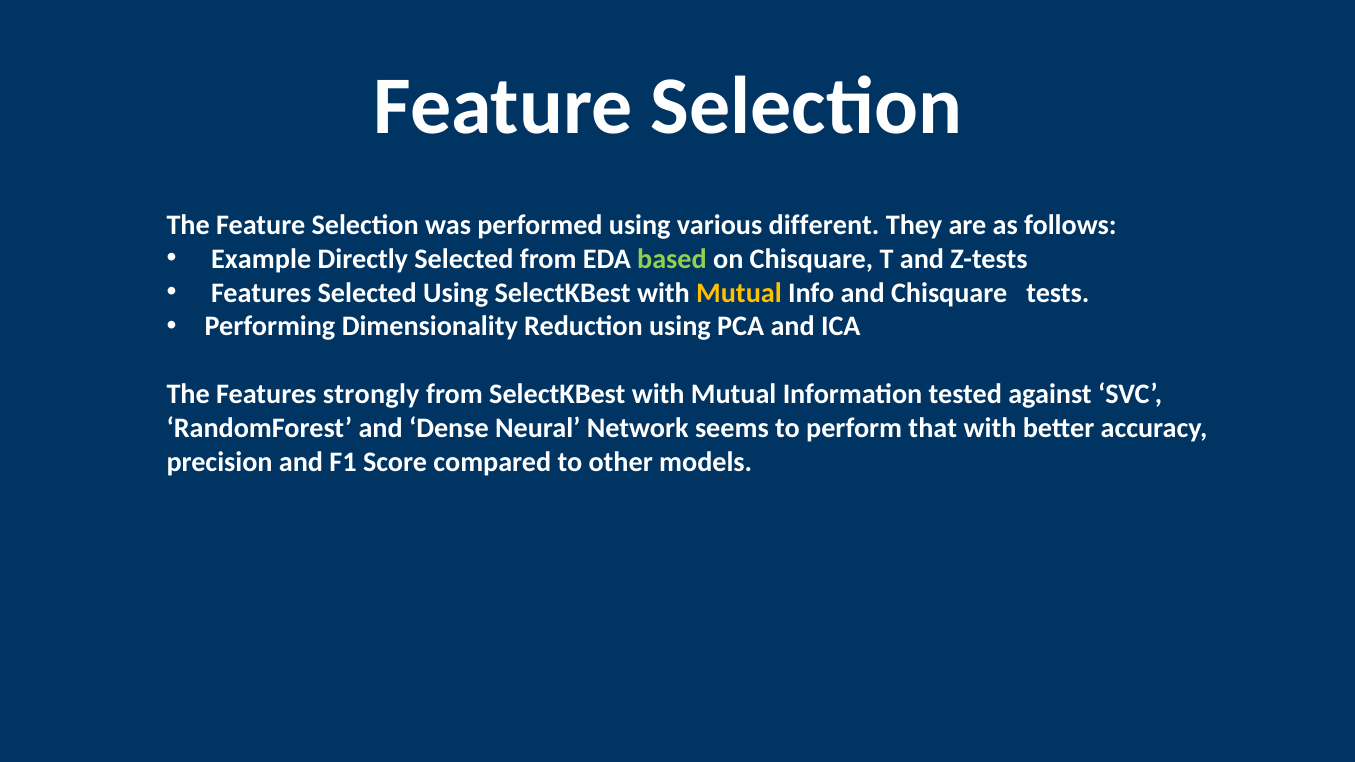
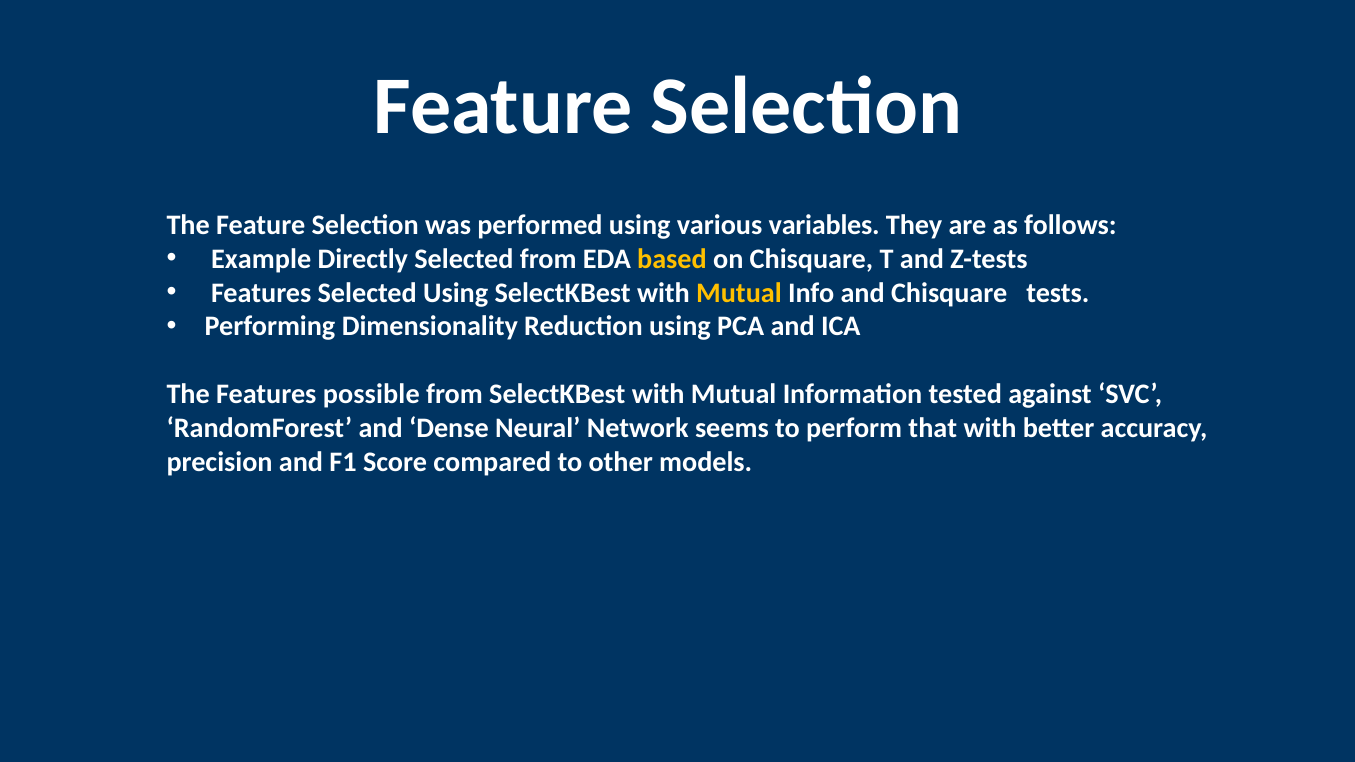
different: different -> variables (824, 225)
based colour: light green -> yellow (672, 259)
strongly: strongly -> possible (371, 394)
